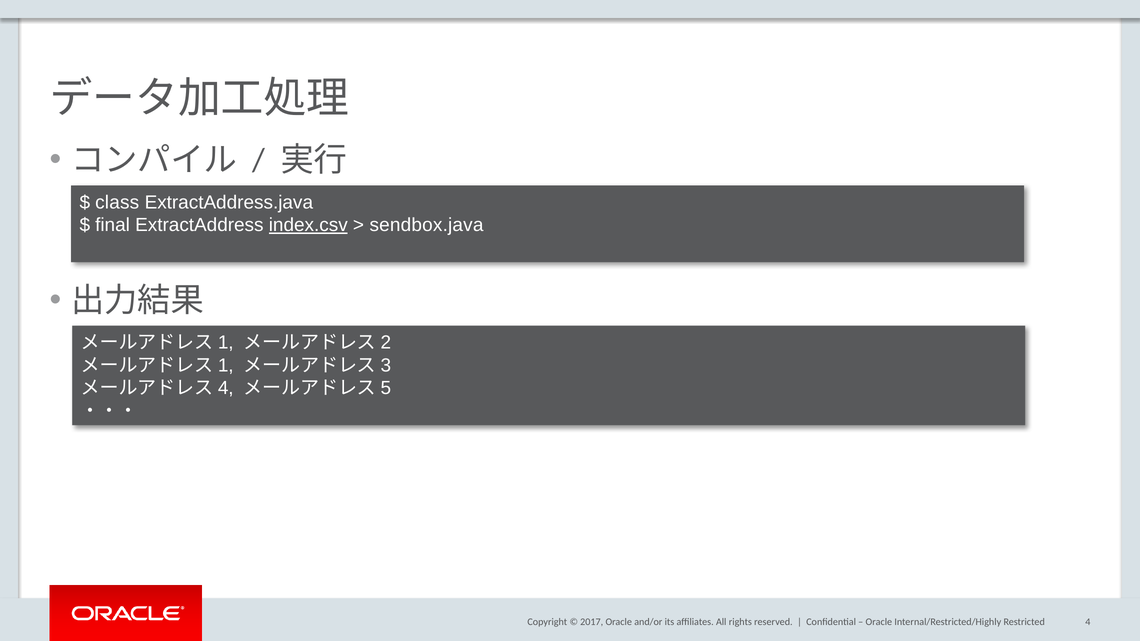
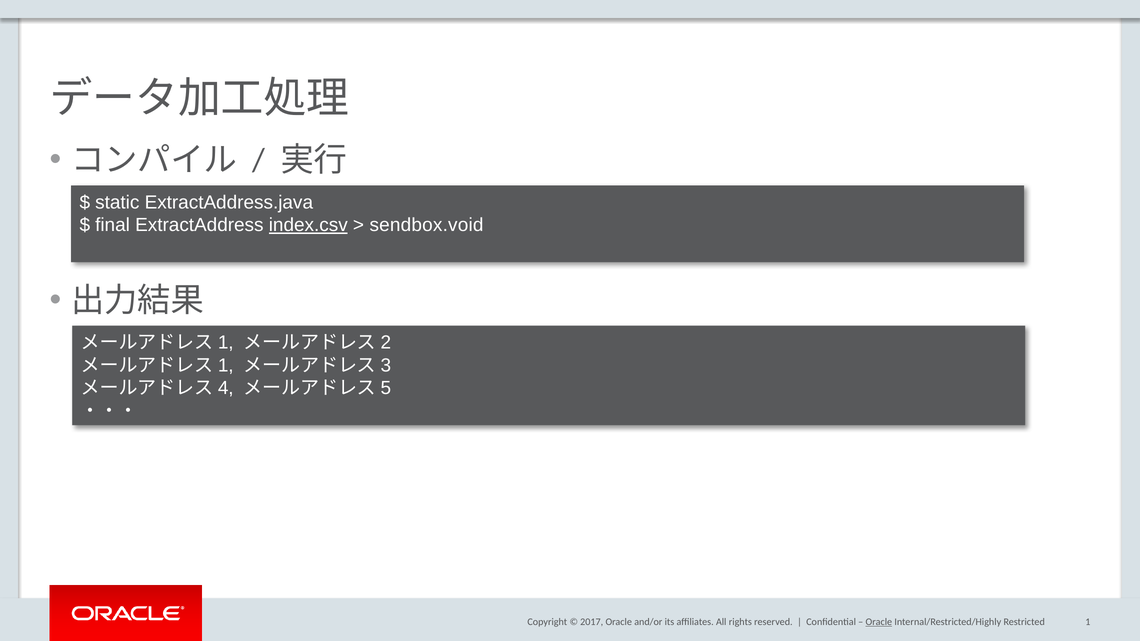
class: class -> static (117, 202)
sendbox.java: sendbox.java -> sendbox.void (427, 225)
Oracle underline: none -> present (879, 622)
4: 4 -> 1 (1088, 622)
